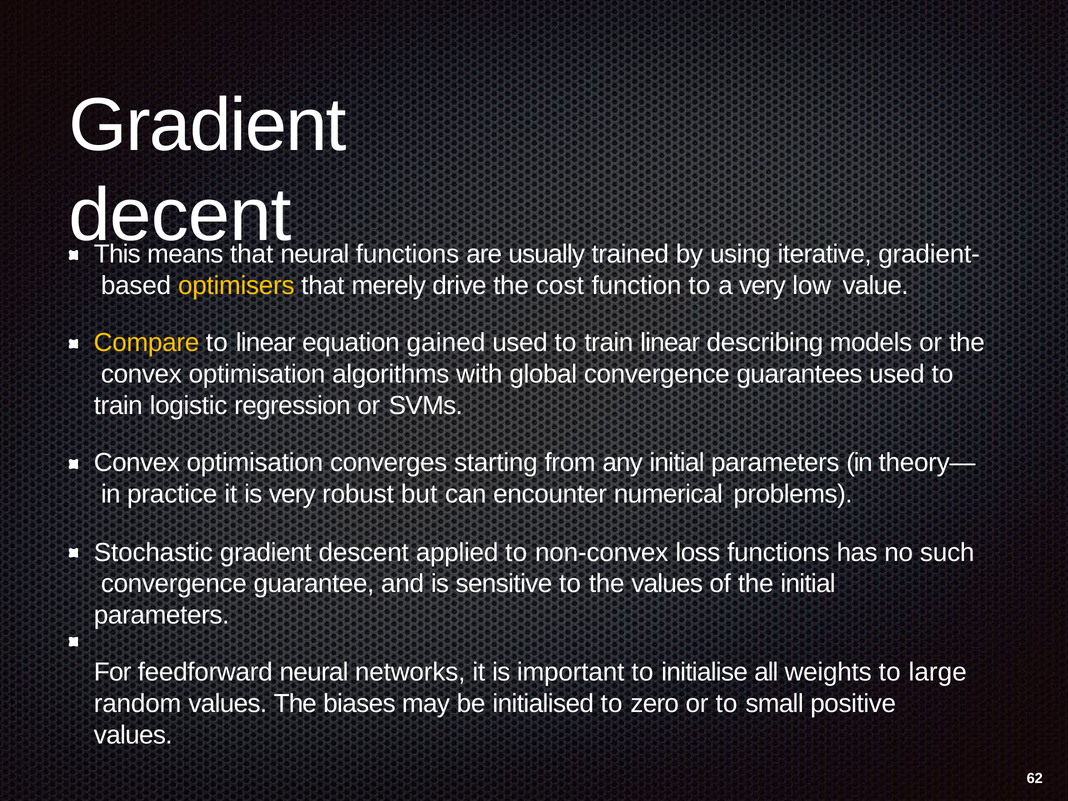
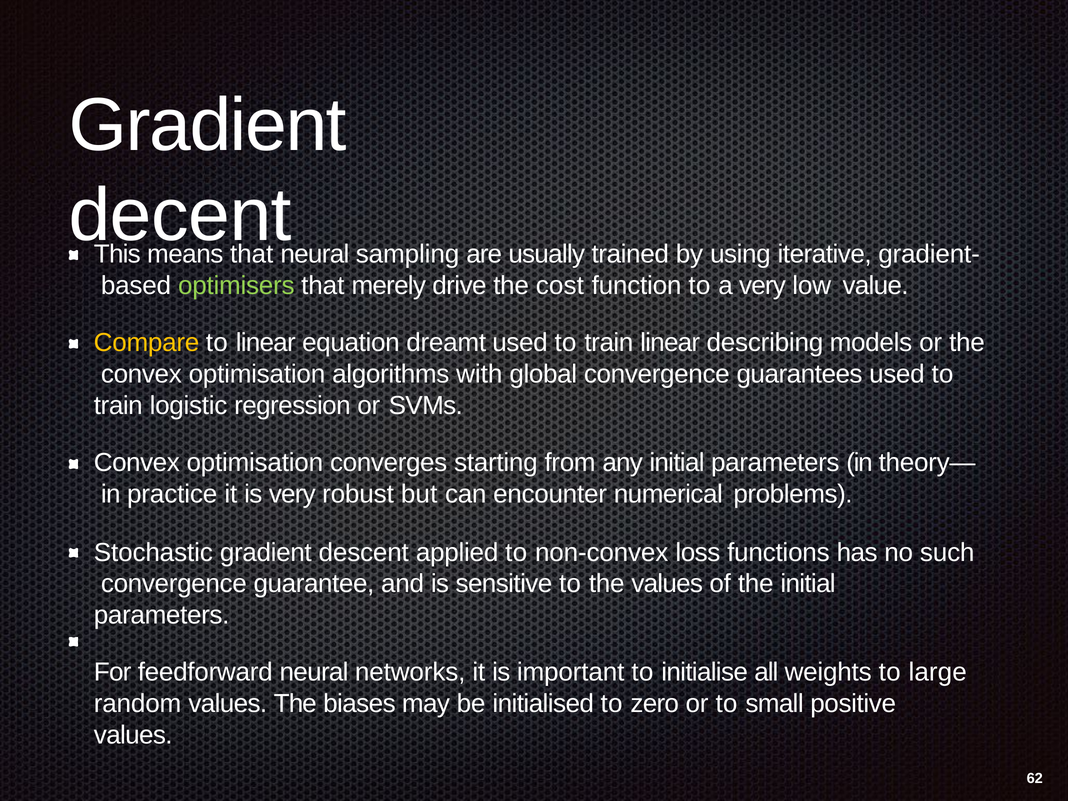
neural functions: functions -> sampling (408, 254)
optimisers colour: yellow -> light green (236, 286)
gained: gained -> dreamt (446, 343)
